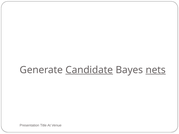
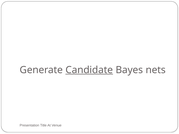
nets underline: present -> none (156, 70)
